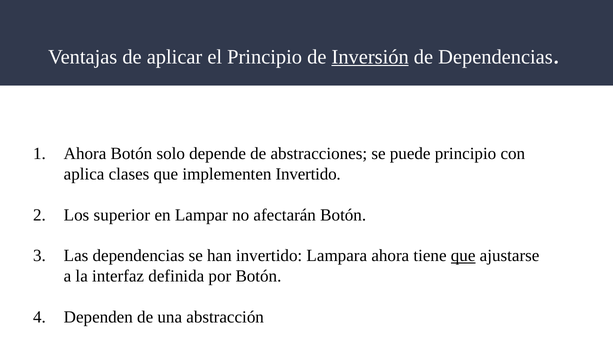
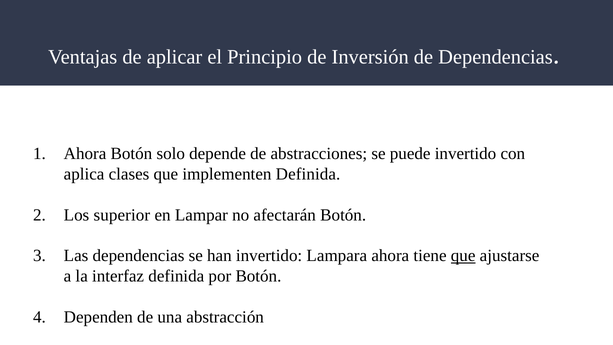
Inversión underline: present -> none (370, 57)
puede principio: principio -> invertido (466, 153)
implementen Invertido: Invertido -> Definida (308, 174)
